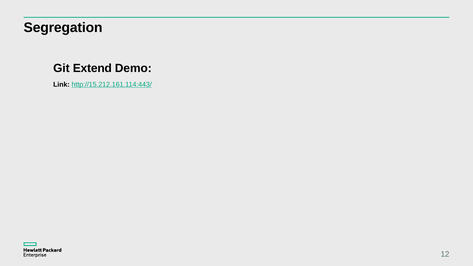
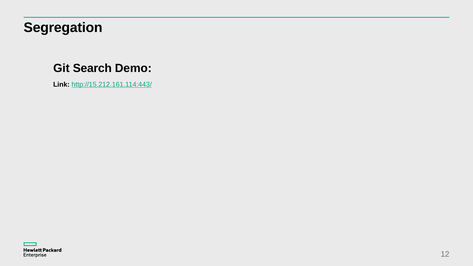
Extend: Extend -> Search (92, 68)
